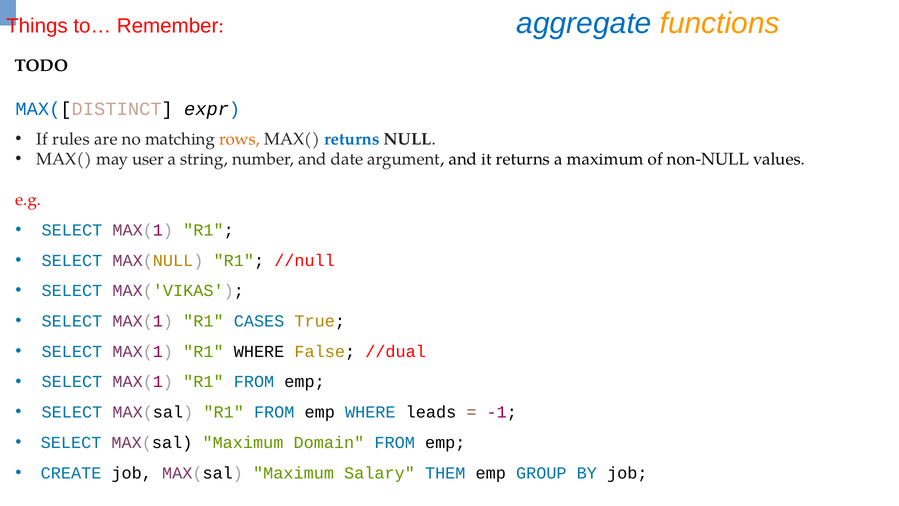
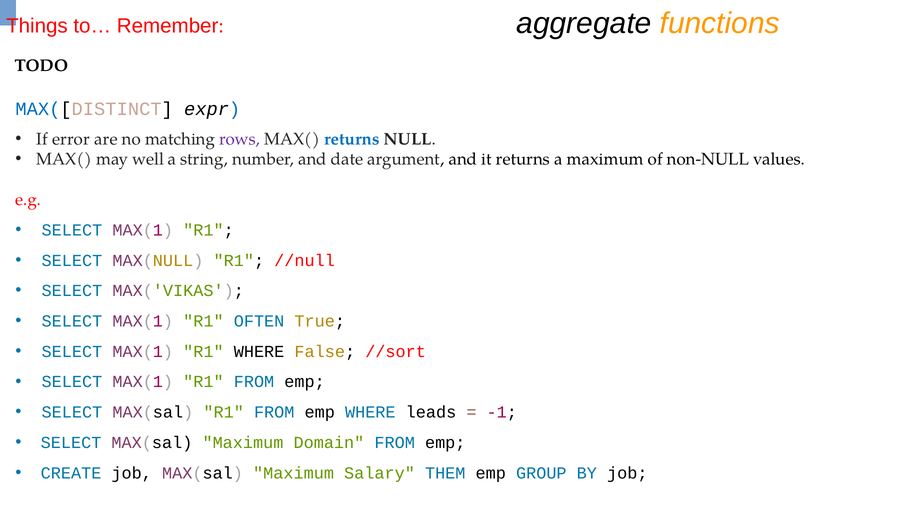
aggregate colour: blue -> black (584, 23)
rules: rules -> error (71, 139)
rows colour: orange -> purple (240, 139)
user: user -> well (148, 159)
CASES: CASES -> OFTEN (259, 321)
//dual: //dual -> //sort (396, 351)
